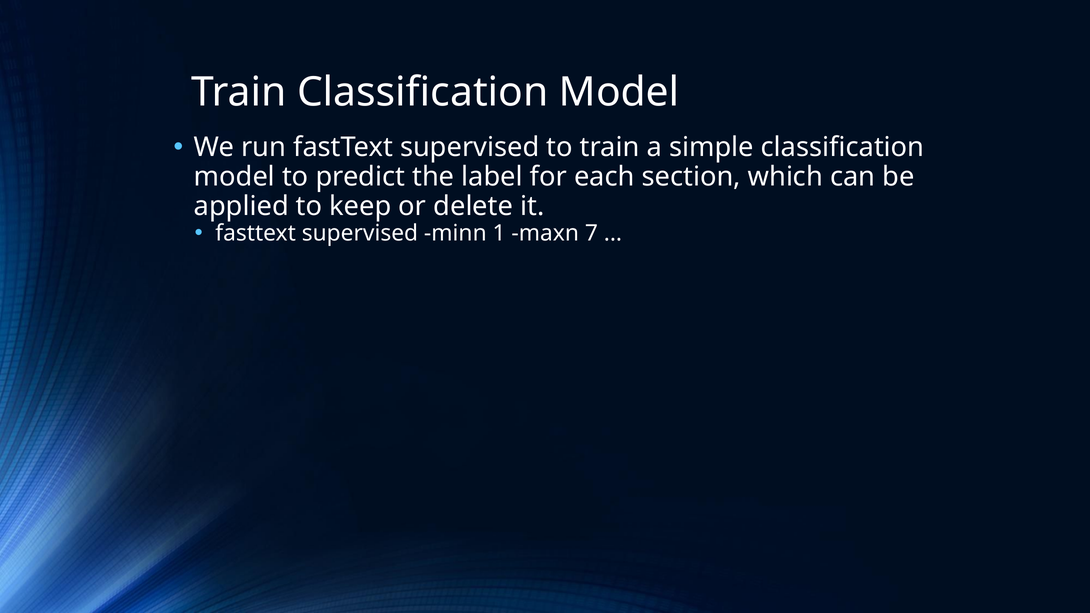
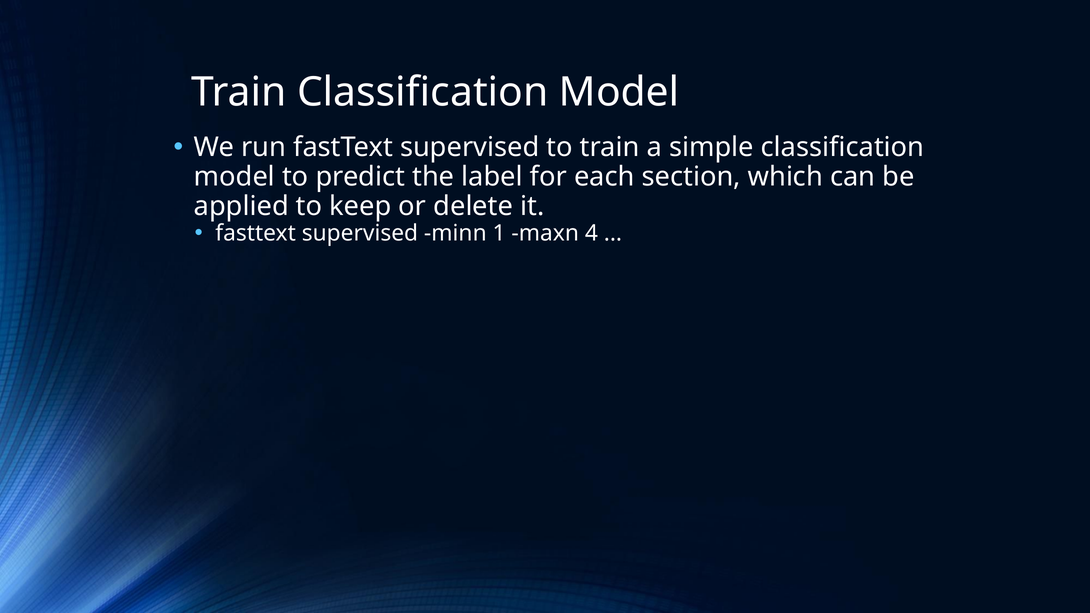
7: 7 -> 4 (591, 233)
